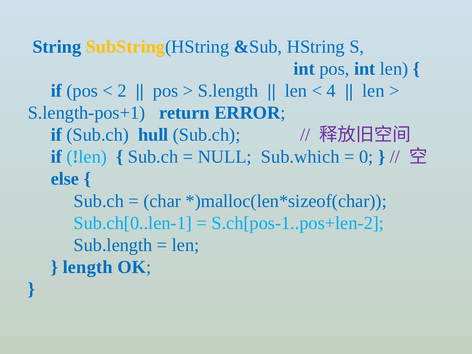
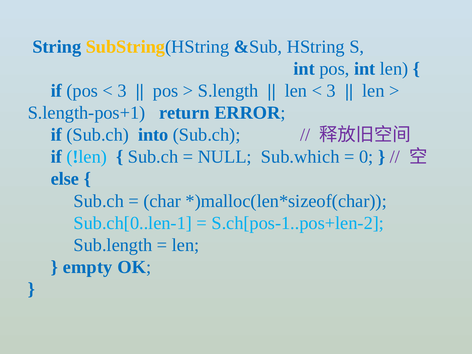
2: 2 -> 3 (122, 91)
4: 4 -> 3 (331, 91)
hull: hull -> into (153, 135)
length: length -> empty (88, 267)
